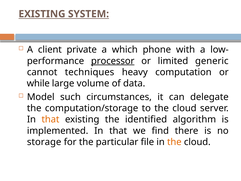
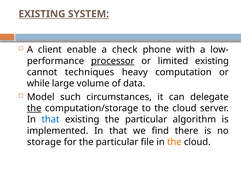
private: private -> enable (82, 50)
which: which -> check (125, 50)
limited generic: generic -> existing (212, 61)
the underline: none -> present (34, 108)
that colour: orange -> blue (50, 119)
existing the identified: identified -> particular (146, 119)
